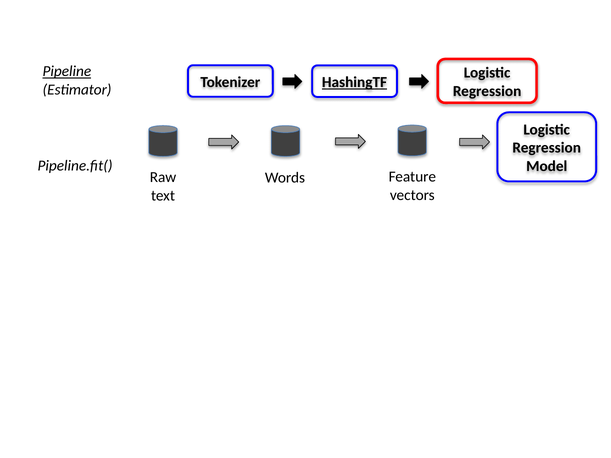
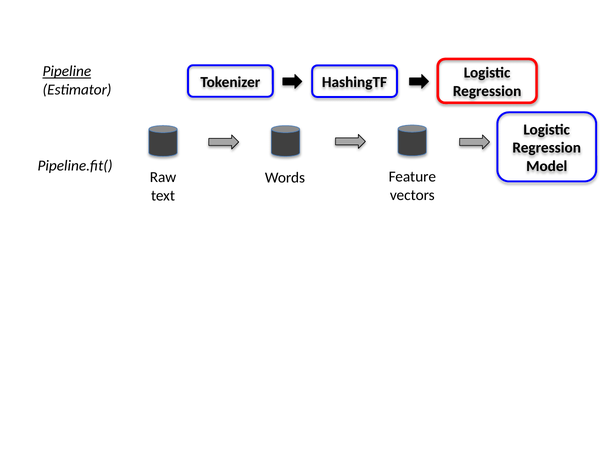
HashingTF underline: present -> none (355, 82)
